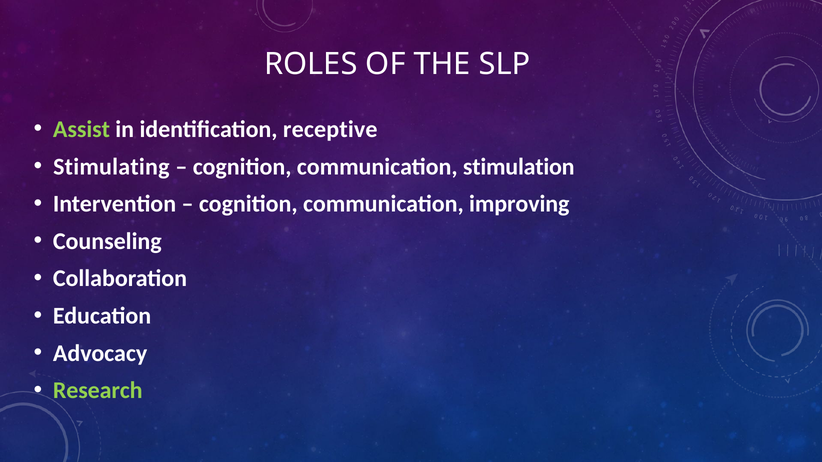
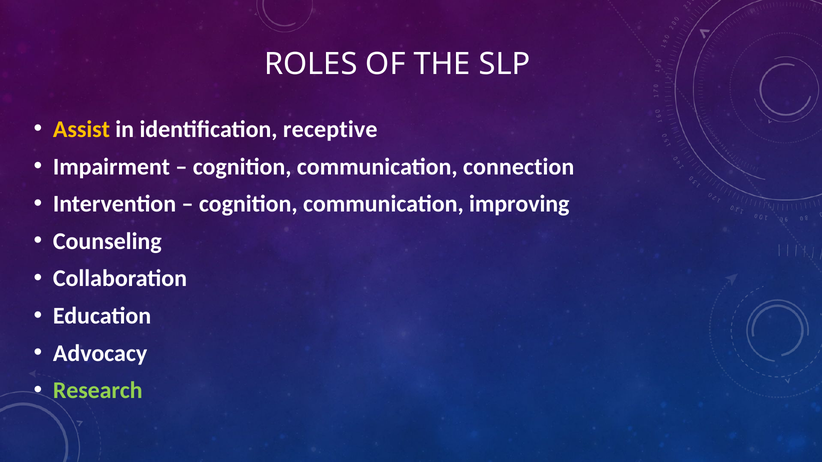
Assist colour: light green -> yellow (81, 129)
Stimulating: Stimulating -> Impairment (111, 167)
stimulation: stimulation -> connection (519, 167)
